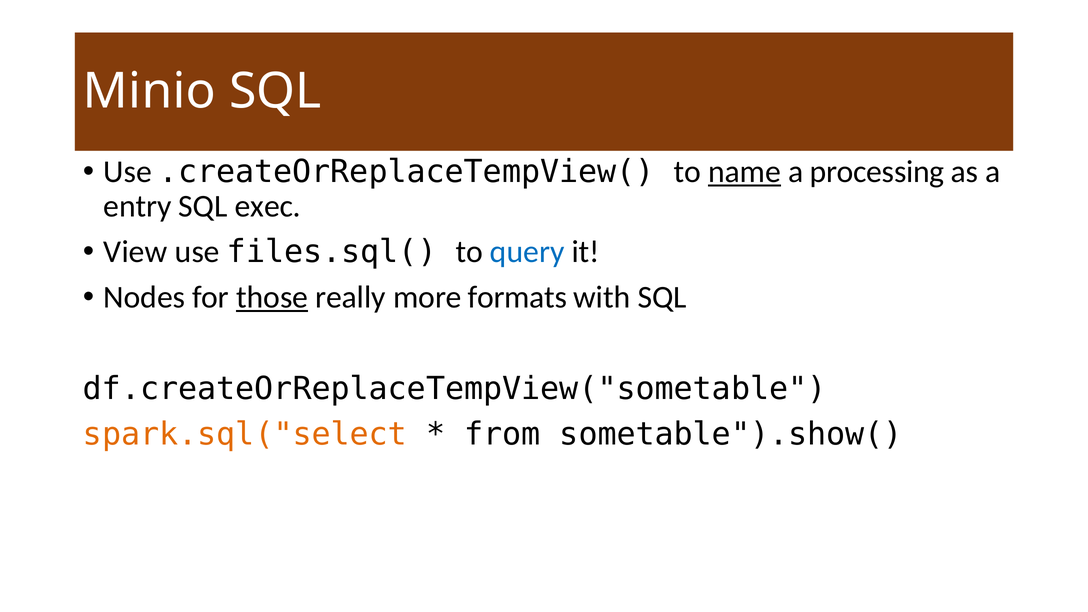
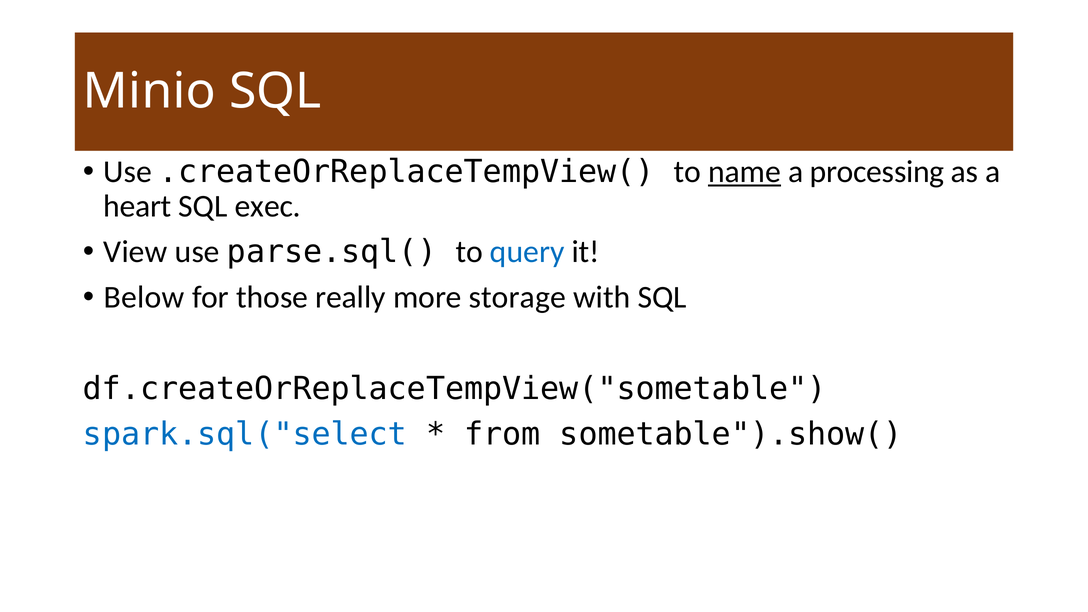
entry: entry -> heart (137, 206)
files.sql(: files.sql( -> parse.sql( (332, 252)
Nodes: Nodes -> Below (144, 297)
those underline: present -> none (272, 297)
formats: formats -> storage (517, 297)
spark.sql("select colour: orange -> blue (245, 434)
